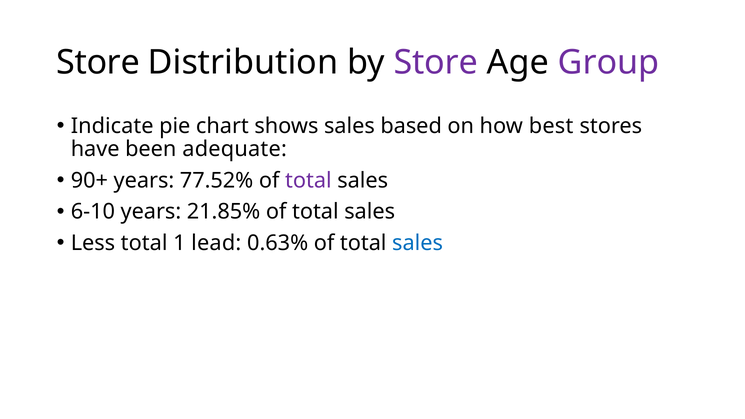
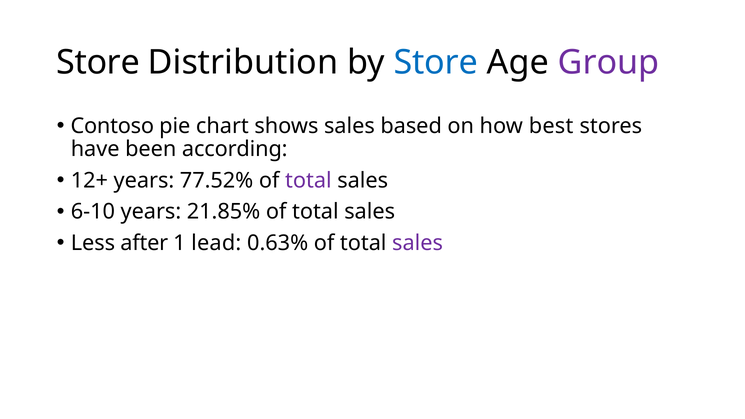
Store colour: purple -> blue (436, 63)
Indicate: Indicate -> Contoso (112, 126)
adequate: adequate -> according (235, 149)
90+: 90+ -> 12+ (89, 181)
Less total: total -> after (144, 243)
sales colour: blue -> purple (418, 243)
